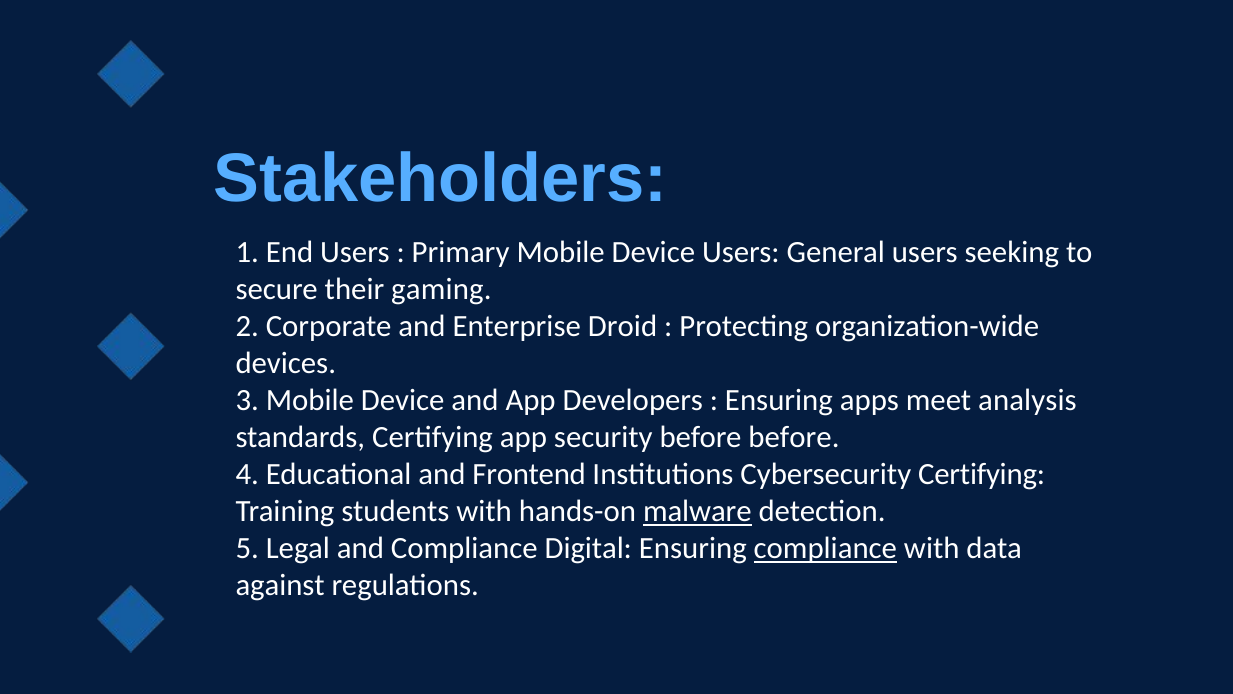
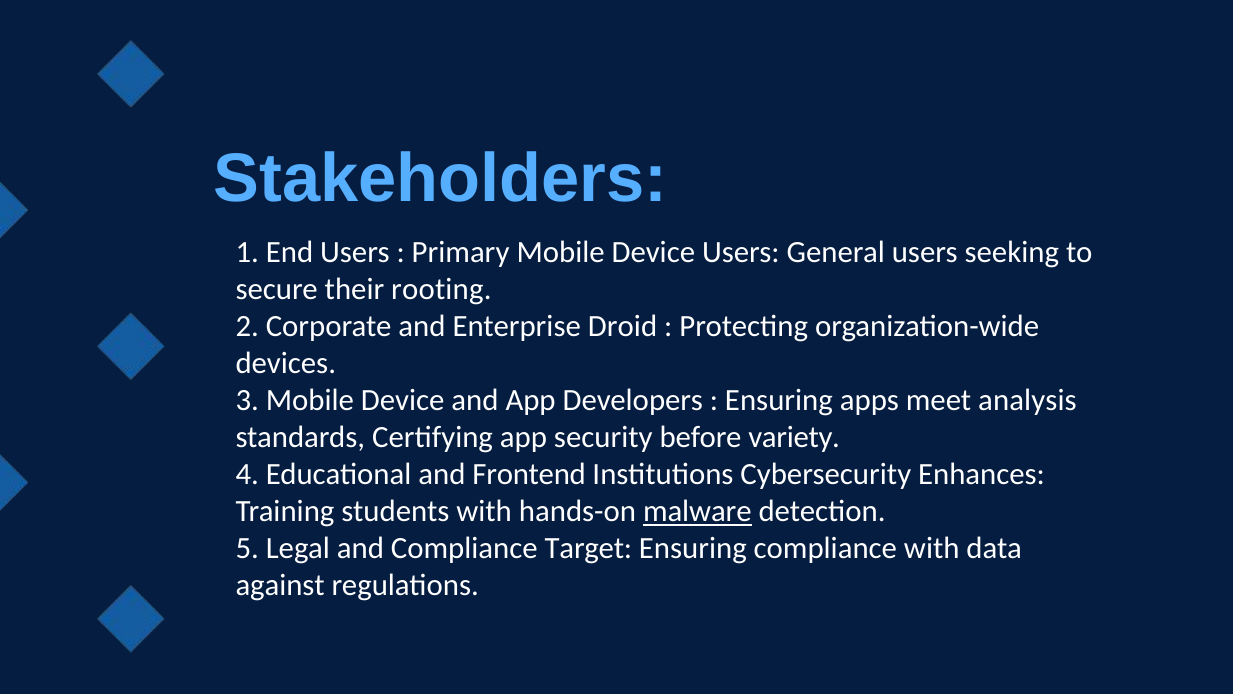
gaming: gaming -> rooting (441, 289)
before before: before -> variety (794, 437)
Cybersecurity Certifying: Certifying -> Enhances (982, 474)
Digital: Digital -> Target (588, 548)
compliance underline: present -> none (825, 548)
